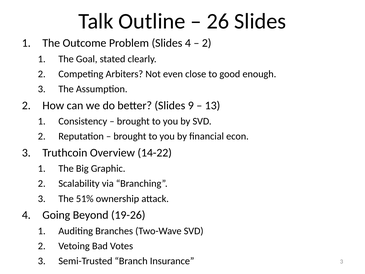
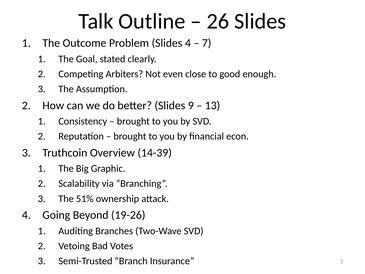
2: 2 -> 7 (207, 43)
14-22: 14-22 -> 14-39 (155, 153)
